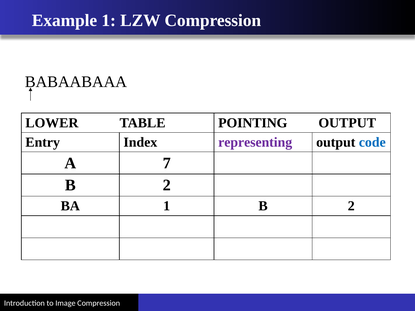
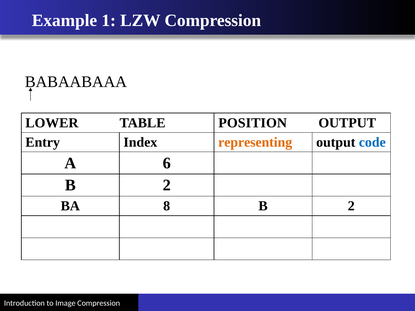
POINTING: POINTING -> POSITION (253, 123)
representing colour: purple -> orange (255, 142)
7: 7 -> 6 (167, 163)
BA 1: 1 -> 8 (167, 206)
